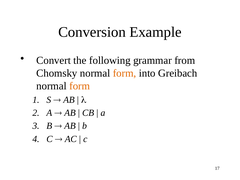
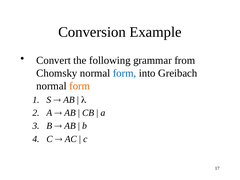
form colour: orange -> blue (125, 73)
